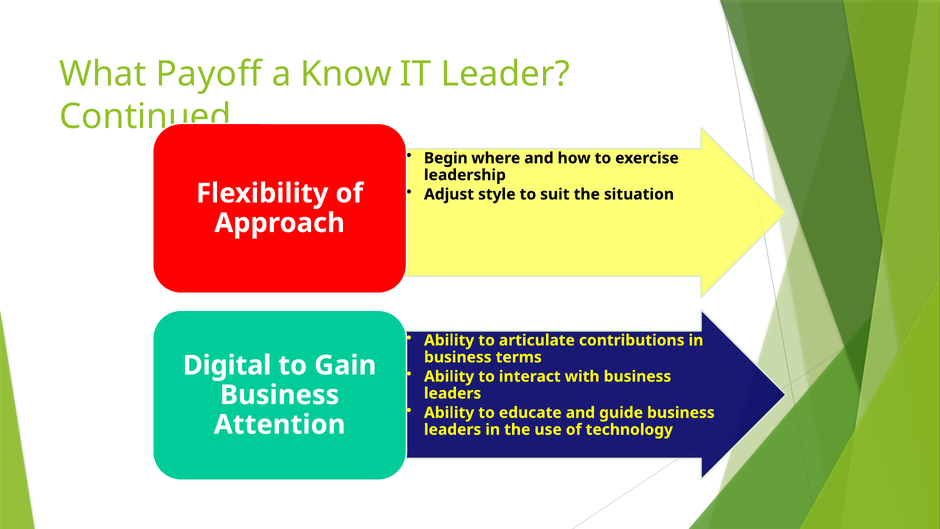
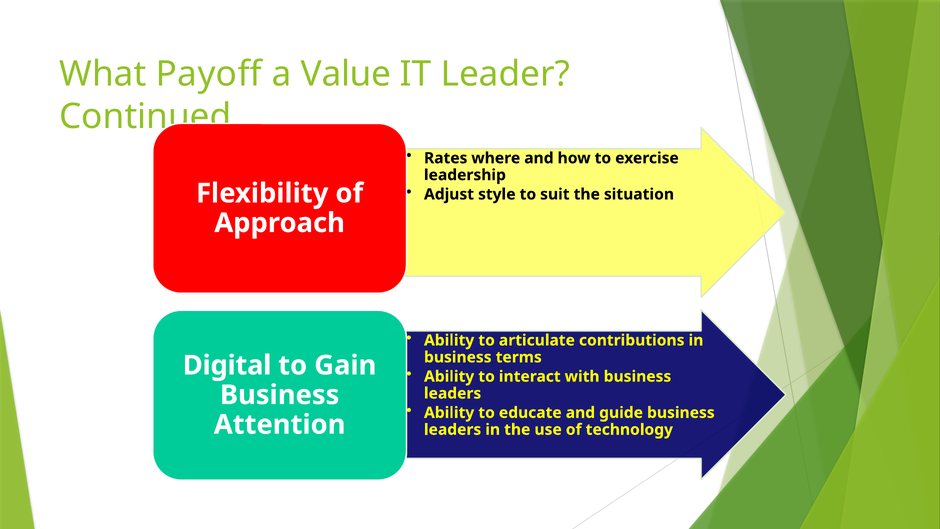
Know: Know -> Value (346, 74)
Begin: Begin -> Rates (446, 158)
